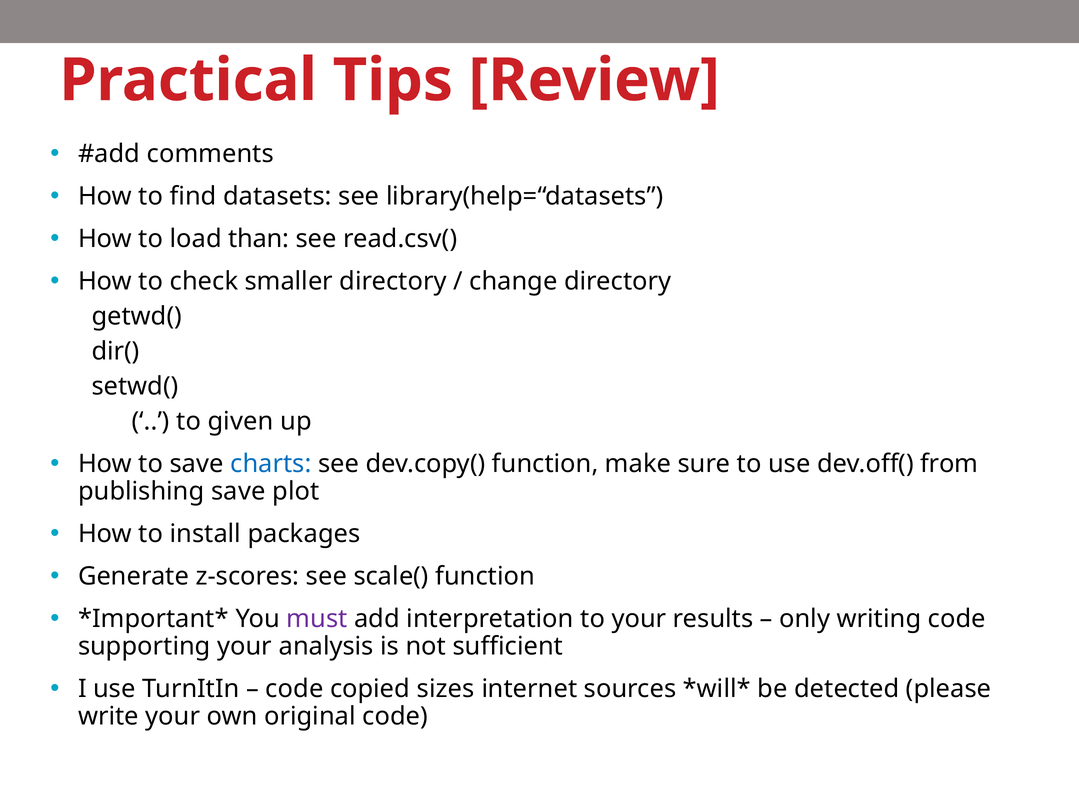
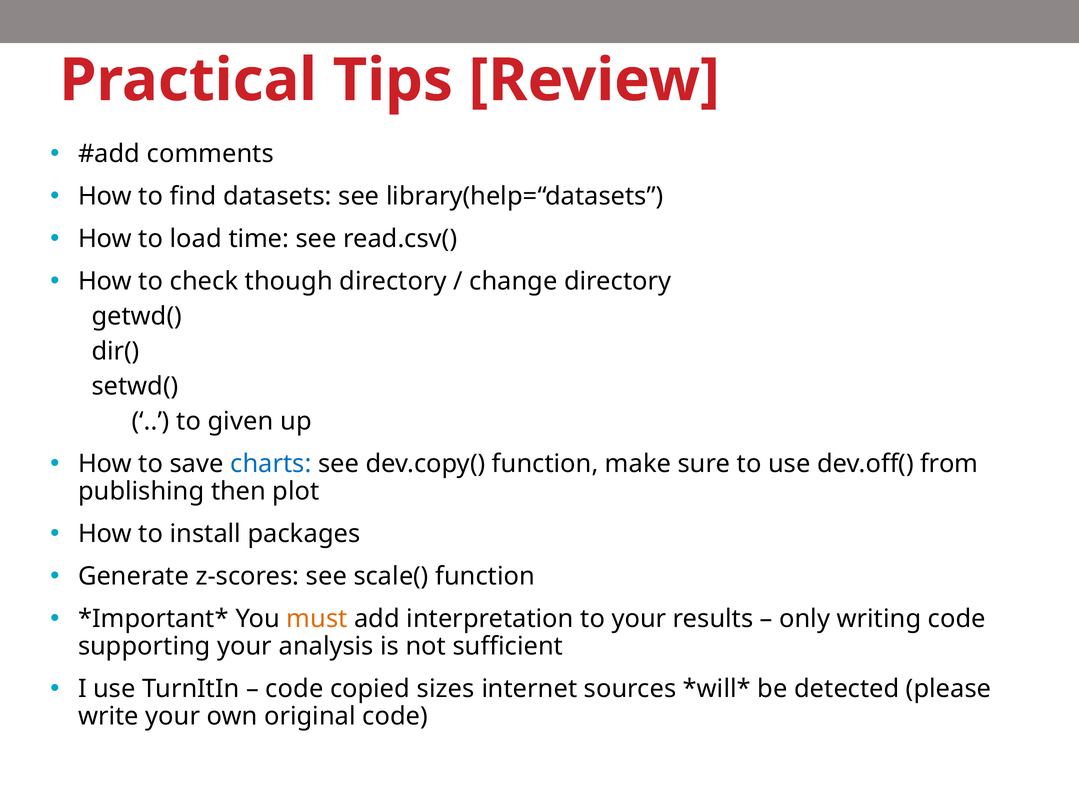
than: than -> time (259, 239)
smaller: smaller -> though (289, 281)
publishing save: save -> then (238, 491)
must colour: purple -> orange (317, 619)
